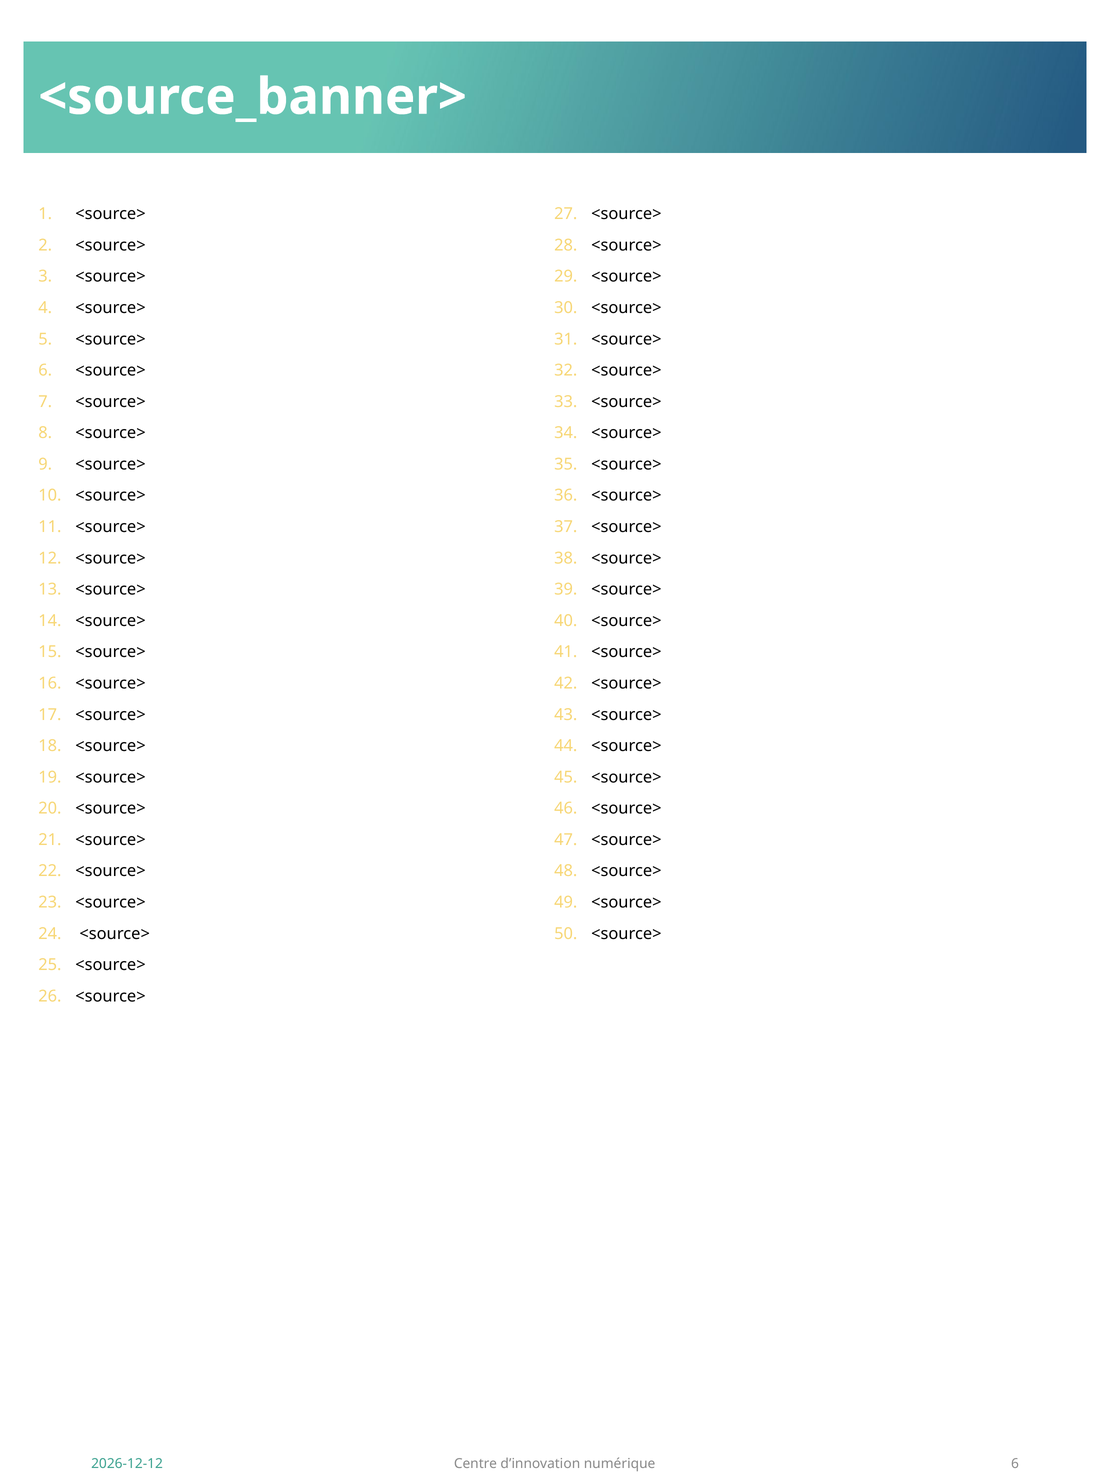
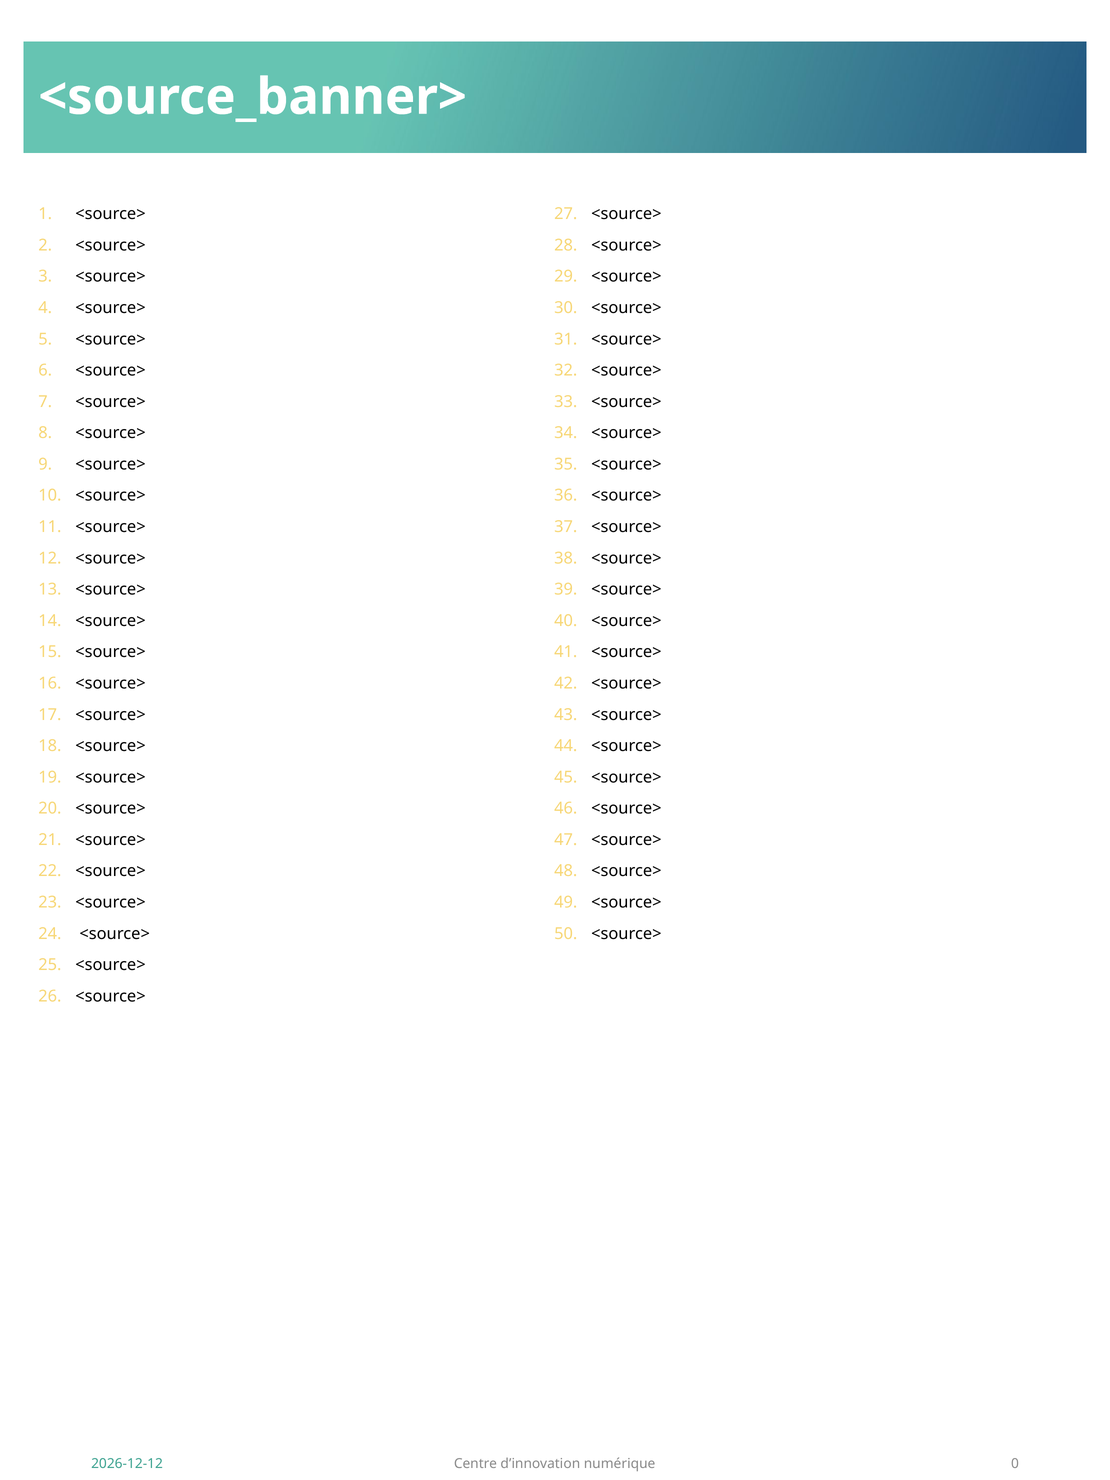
numérique 6: 6 -> 0 (1015, 1464)
